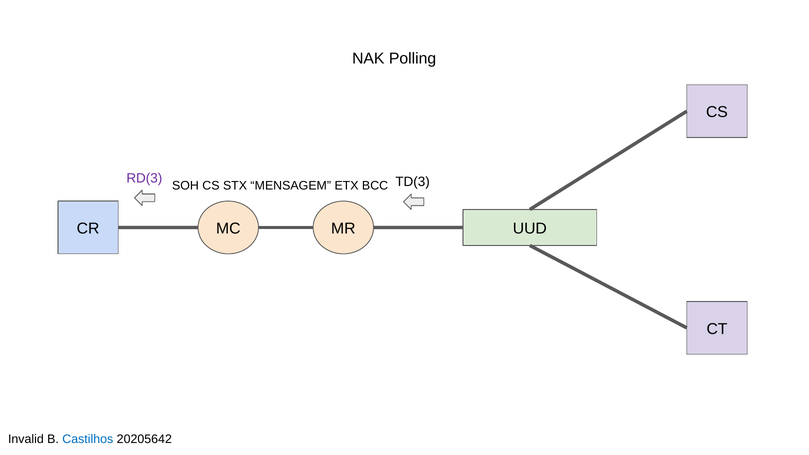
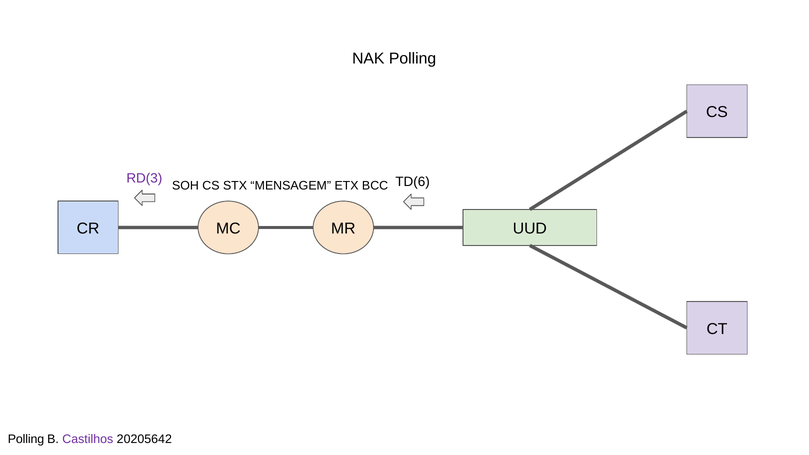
TD(3: TD(3 -> TD(6 (413, 182)
Invalid: Invalid -> Polling (26, 439)
Castilhos colour: blue -> purple (88, 439)
